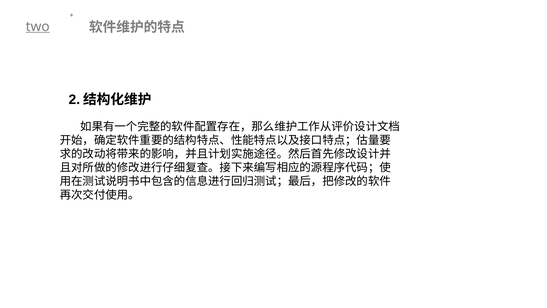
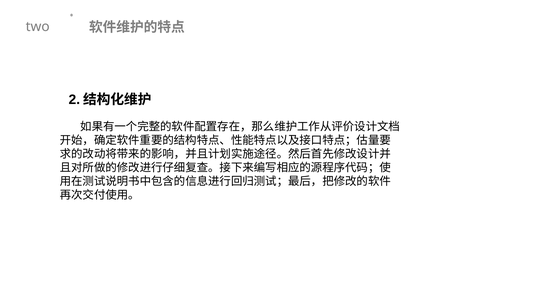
two underline: present -> none (38, 26)
